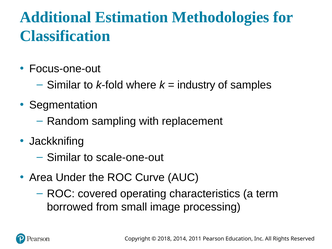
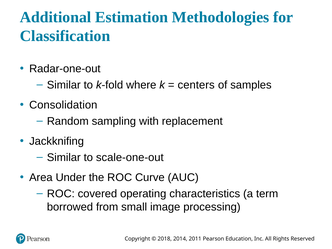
Focus-one-out: Focus-one-out -> Radar-one-out (65, 69)
industry: industry -> centers (196, 85)
Segmentation: Segmentation -> Consolidation (63, 105)
